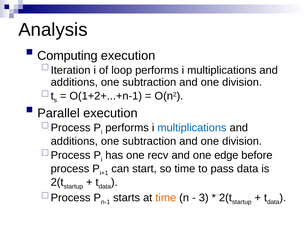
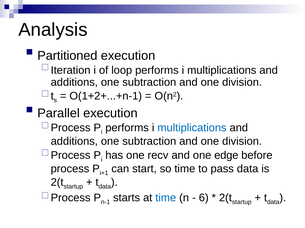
Computing: Computing -> Partitioned (67, 56)
time colour: orange -> blue (166, 198)
3: 3 -> 6 (204, 198)
